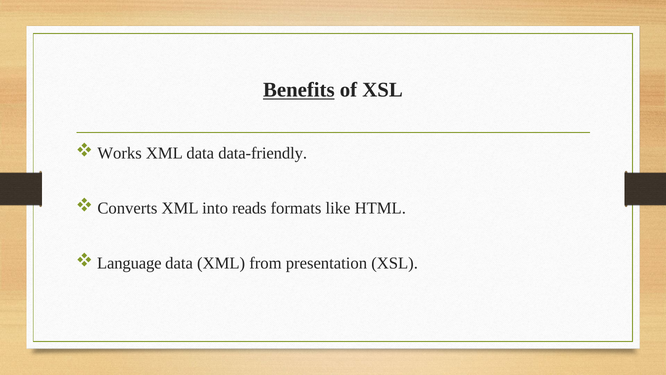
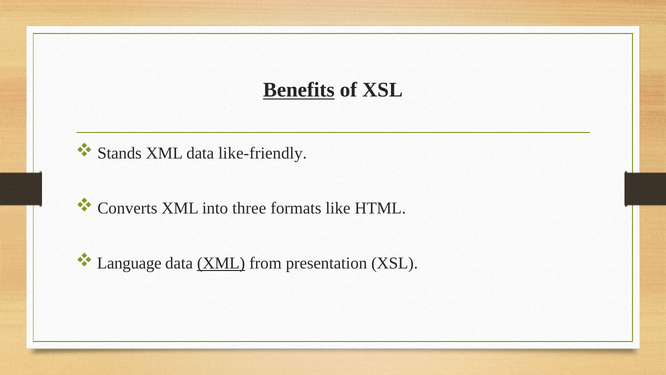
Works: Works -> Stands (120, 153)
data-friendly: data-friendly -> like-friendly (263, 153)
reads: reads -> three (249, 208)
XML underline: none -> present (221, 263)
